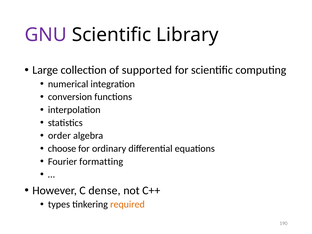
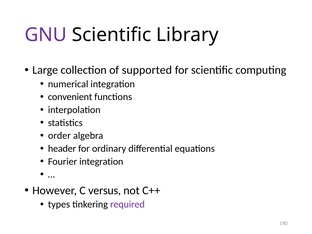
conversion: conversion -> convenient (70, 97)
choose: choose -> header (62, 149)
Fourier formatting: formatting -> integration (101, 162)
dense: dense -> versus (105, 190)
required colour: orange -> purple (127, 204)
